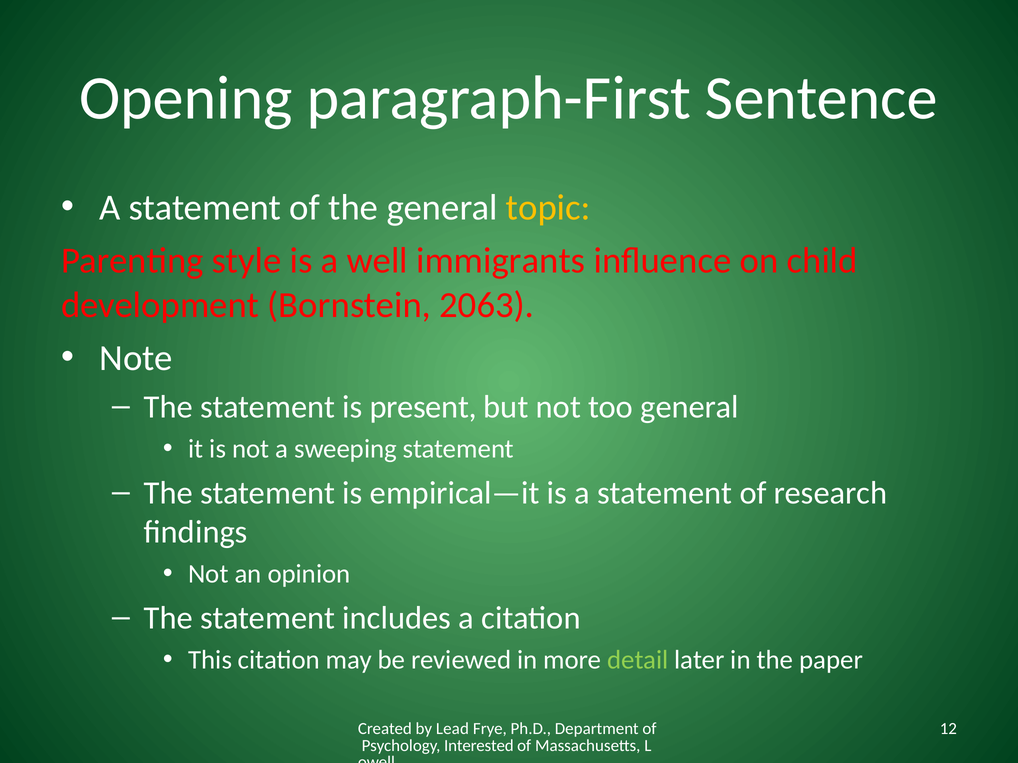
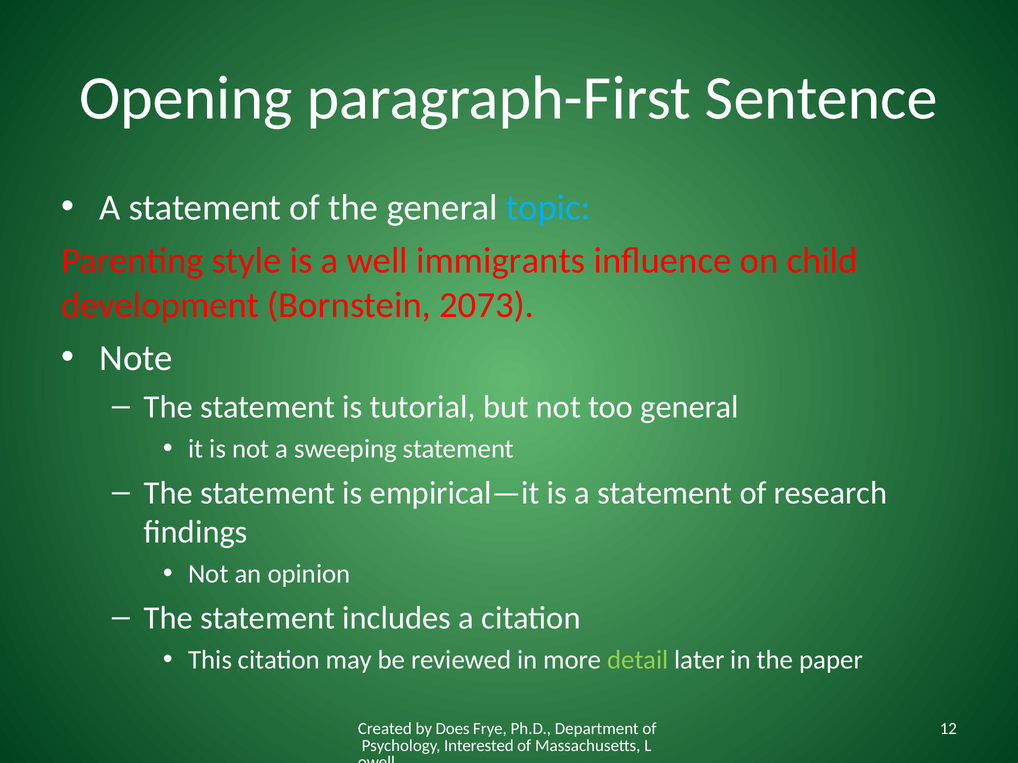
topic colour: yellow -> light blue (548, 208)
2063: 2063 -> 2073 (487, 305)
present: present -> tutorial (423, 407)
Lead: Lead -> Does (453, 729)
